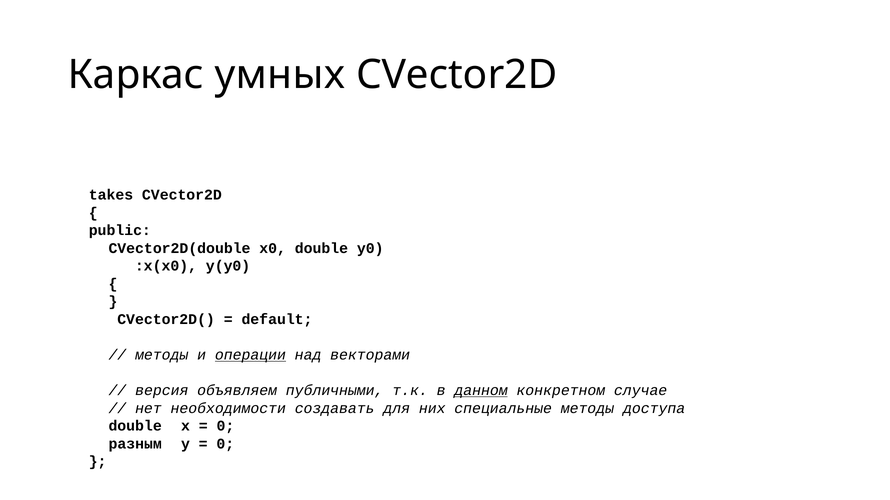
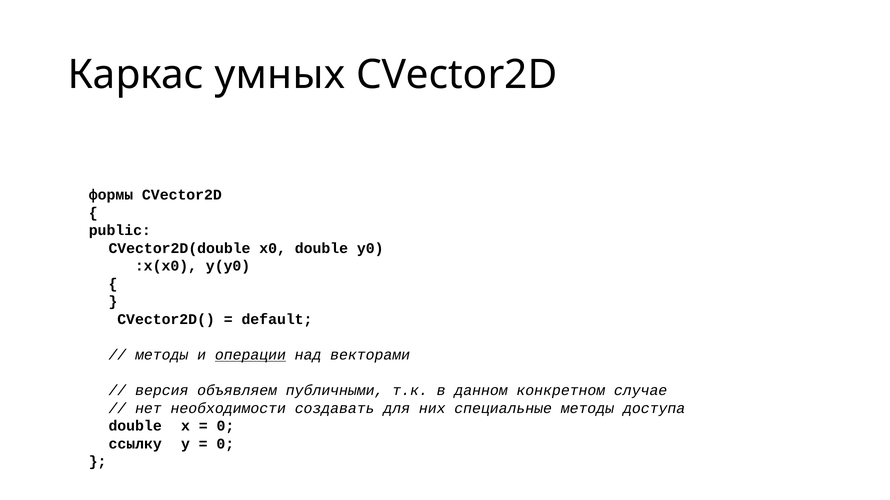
takes: takes -> формы (111, 195)
данном underline: present -> none (481, 391)
разным: разным -> ссылку (135, 444)
